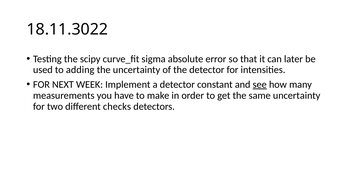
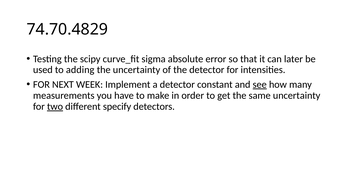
18.11.3022: 18.11.3022 -> 74.70.4829 (67, 29)
two underline: none -> present (55, 106)
checks: checks -> specify (117, 106)
